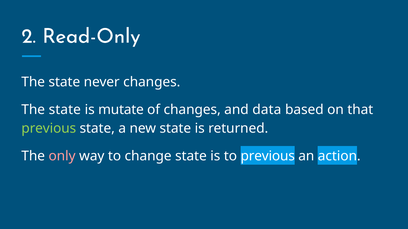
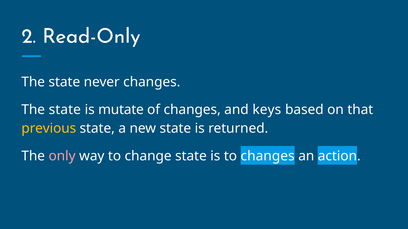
data: data -> keys (267, 110)
previous colour: light green -> yellow (49, 129)
to previous: previous -> changes (268, 157)
